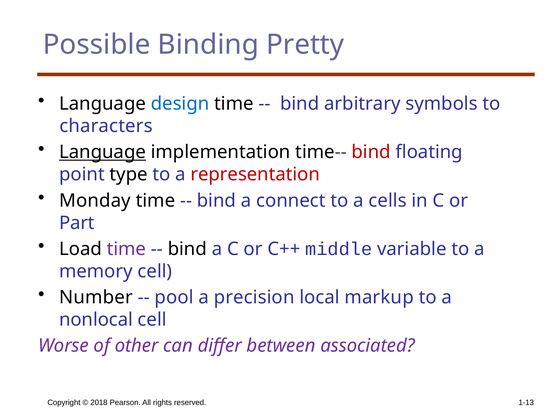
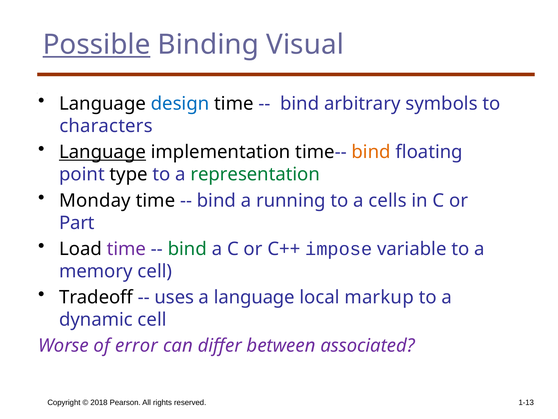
Possible underline: none -> present (97, 45)
Pretty: Pretty -> Visual (305, 45)
bind colour: red -> orange (371, 152)
representation colour: red -> green (255, 174)
connect: connect -> running (291, 200)
bind colour: black -> green (187, 249)
middle: middle -> impose (339, 249)
Number: Number -> Tradeoff (96, 297)
pool: pool -> uses (174, 297)
a precision: precision -> language (254, 297)
nonlocal: nonlocal -> dynamic (96, 319)
other: other -> error (136, 345)
